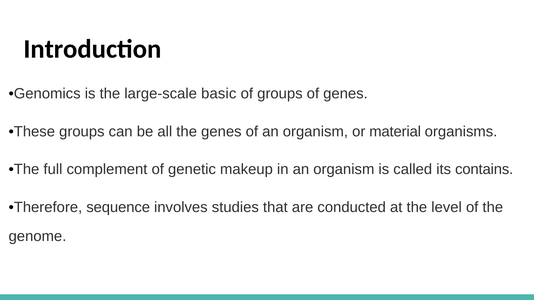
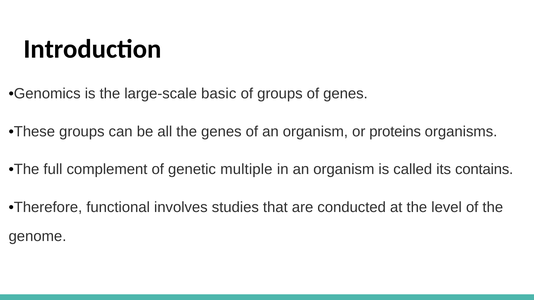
material: material -> proteins (395, 132)
makeup: makeup -> multiple (246, 170)
sequence: sequence -> functional (118, 207)
